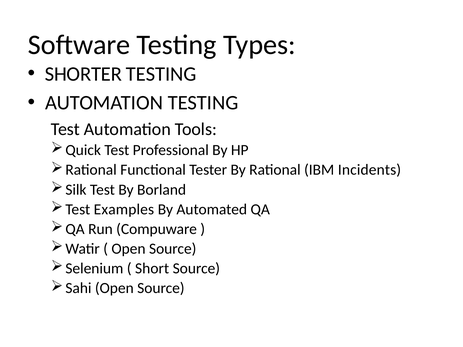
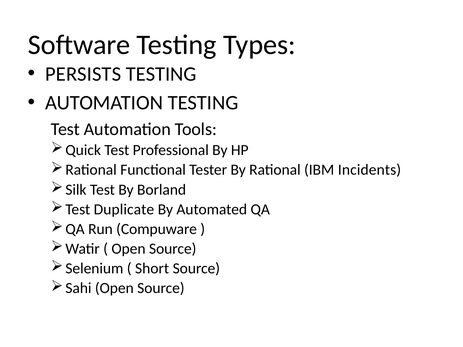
SHORTER: SHORTER -> PERSISTS (83, 74)
Examples: Examples -> Duplicate (124, 209)
